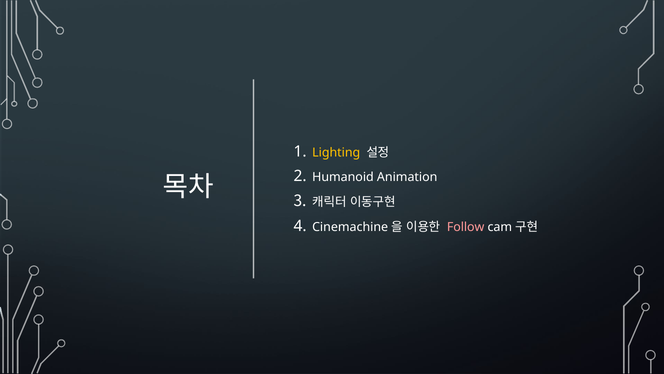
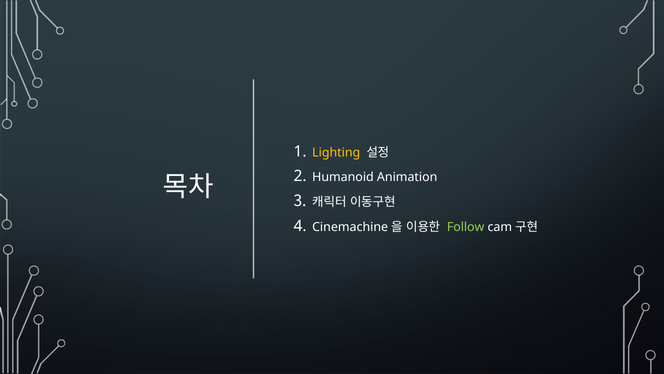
Follow colour: pink -> light green (466, 227)
